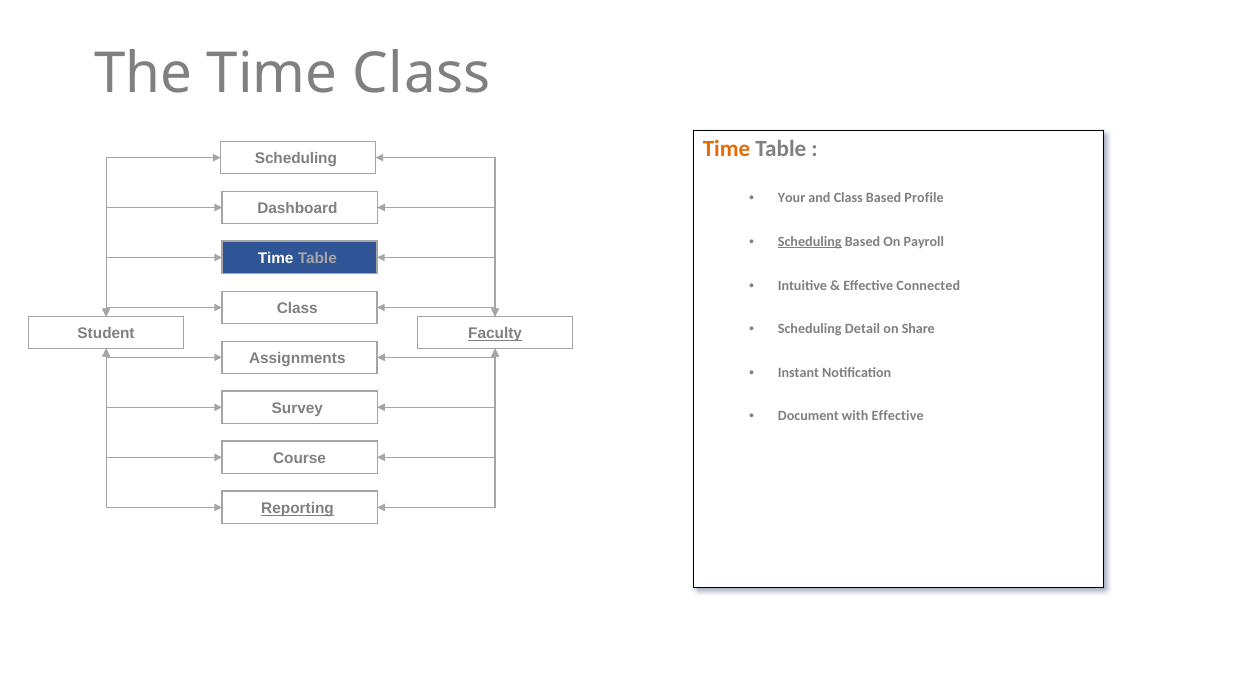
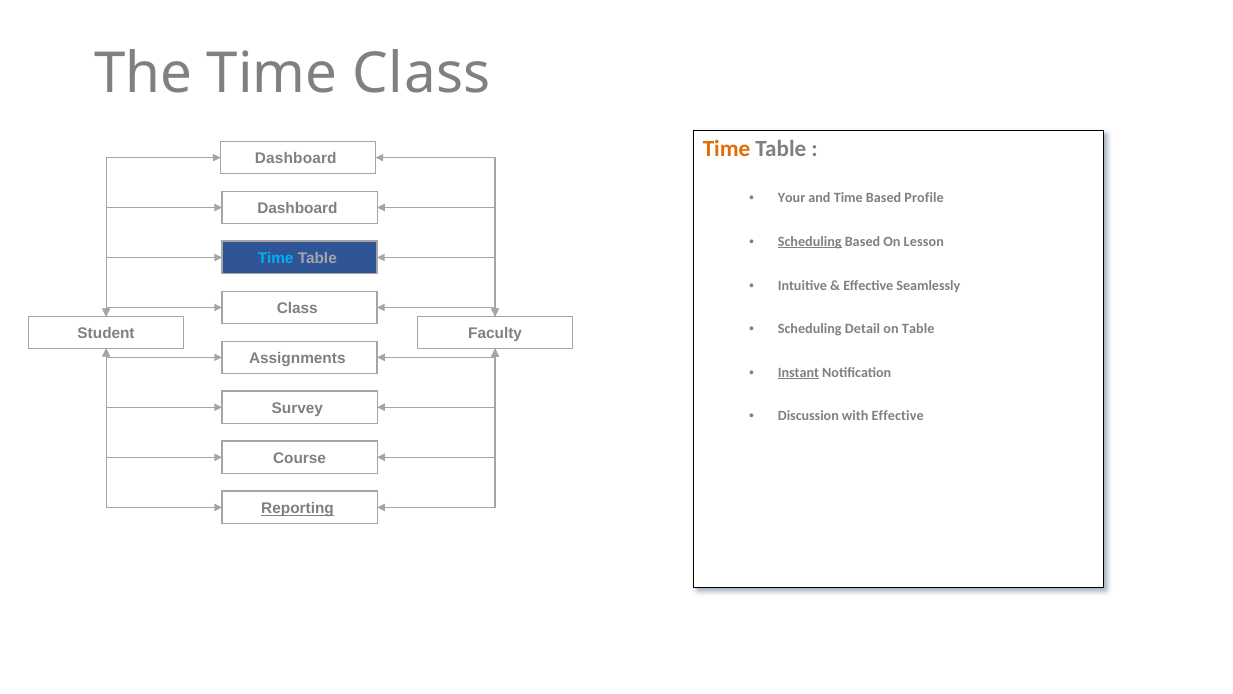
Scheduling: Scheduling -> Dashboard (296, 159)
and Class: Class -> Time (848, 198)
Payroll: Payroll -> Lesson (924, 242)
Time colour: white -> light blue (276, 258)
Connected: Connected -> Seamlessly (928, 285)
on Share: Share -> Table (918, 329)
Faculty underline: present -> none (495, 333)
Instant underline: none -> present (798, 372)
Document: Document -> Discussion (808, 416)
